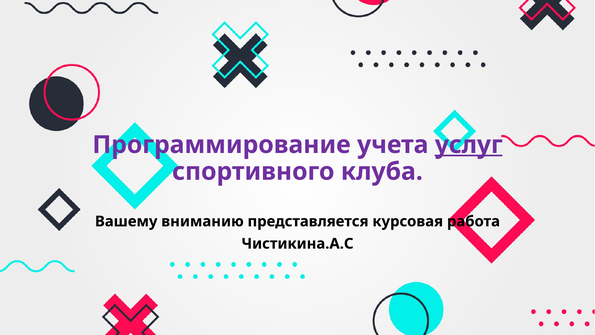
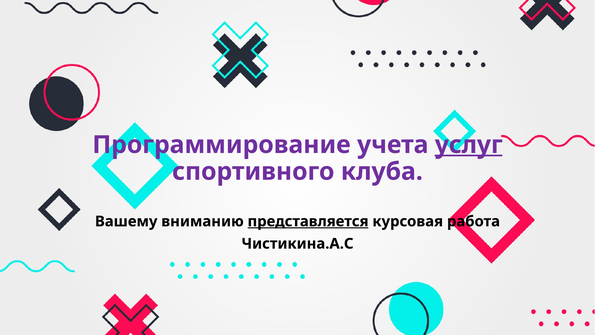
представляется underline: none -> present (308, 221)
